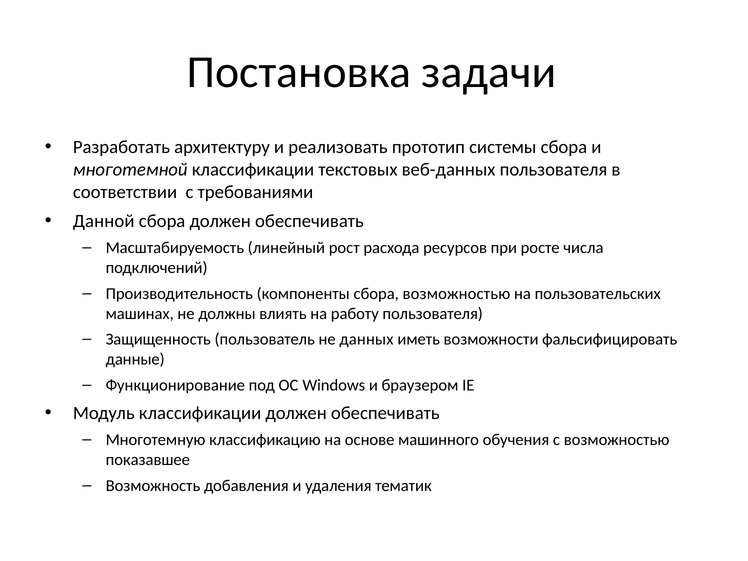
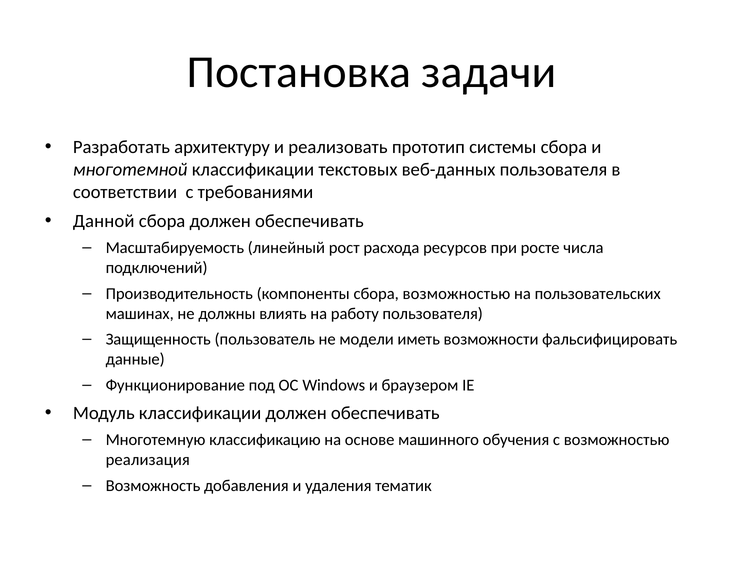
данных: данных -> модели (367, 339)
показавшее: показавшее -> реализация (148, 460)
